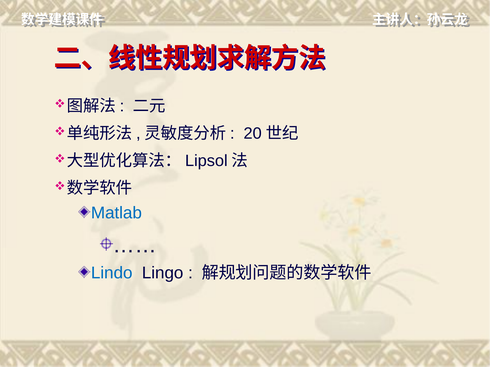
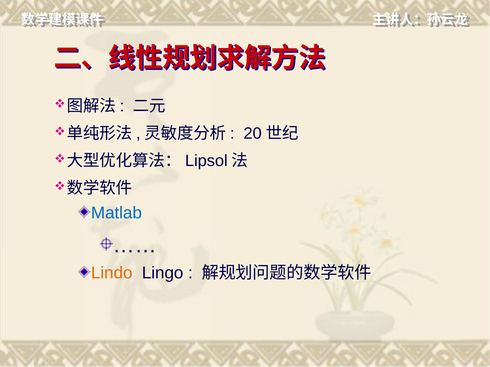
Lindo colour: blue -> orange (112, 273)
